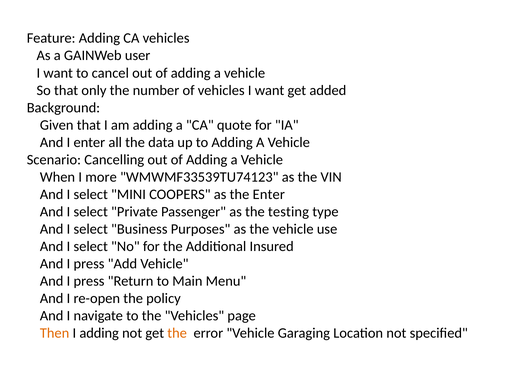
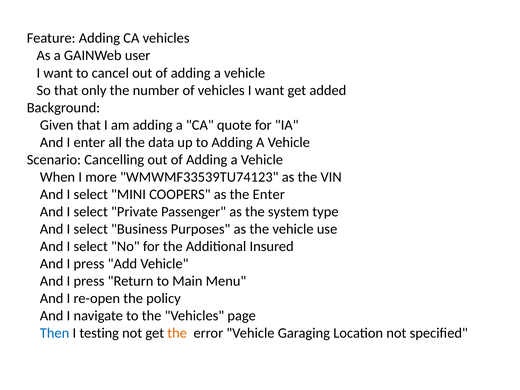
testing: testing -> system (289, 212)
Then colour: orange -> blue (55, 333)
I adding: adding -> testing (99, 333)
